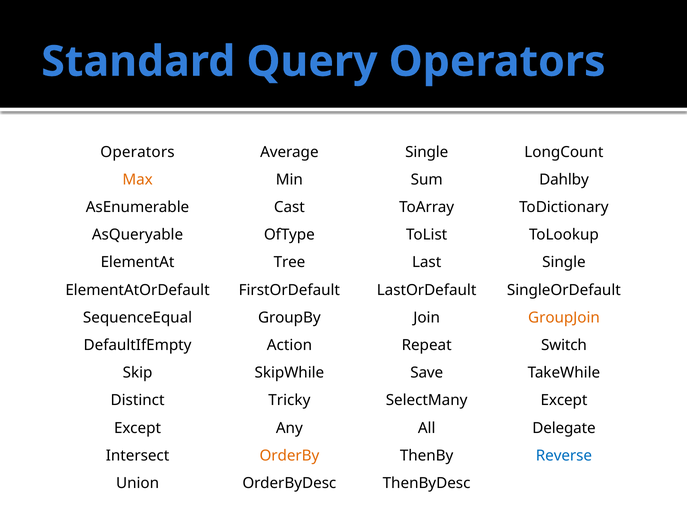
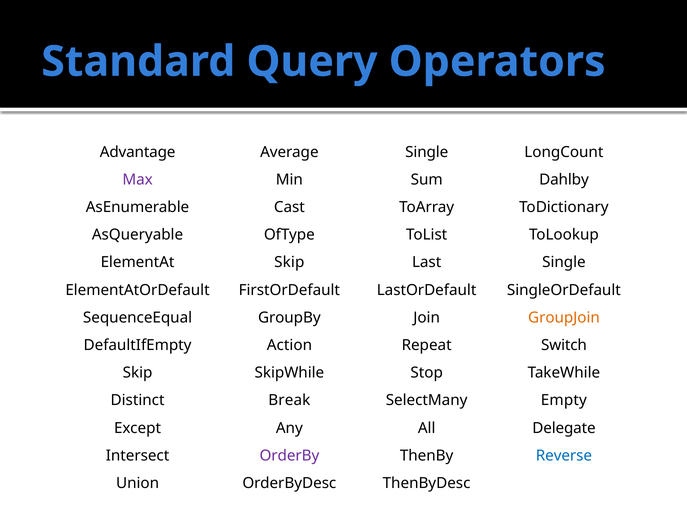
Operators: Operators -> Advantage (138, 152)
Max colour: orange -> purple (138, 180)
ElementAt Tree: Tree -> Skip (289, 263)
Save: Save -> Stop (427, 373)
Tricky: Tricky -> Break (289, 401)
SelectMany Except: Except -> Empty (564, 401)
OrderBy colour: orange -> purple (289, 456)
